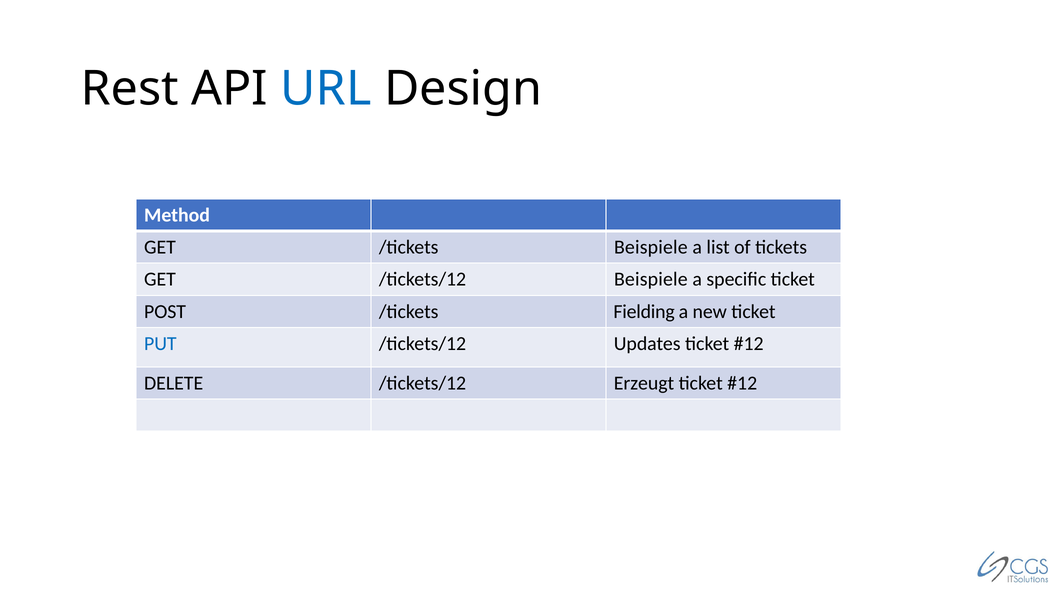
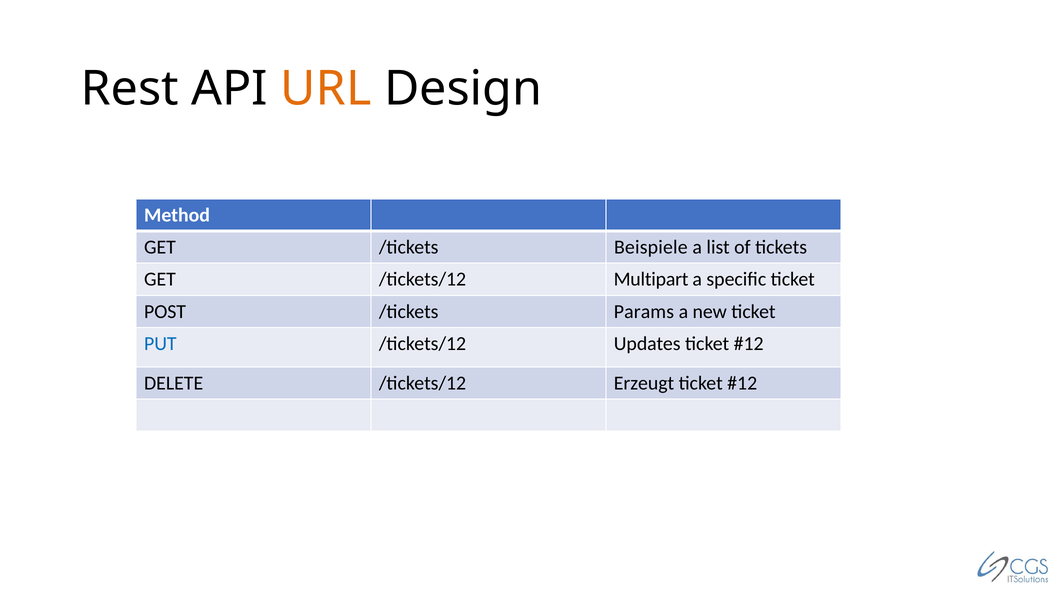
URL colour: blue -> orange (326, 89)
/tickets/12 Beispiele: Beispiele -> Multipart (651, 280)
Fielding: Fielding -> Params (644, 312)
